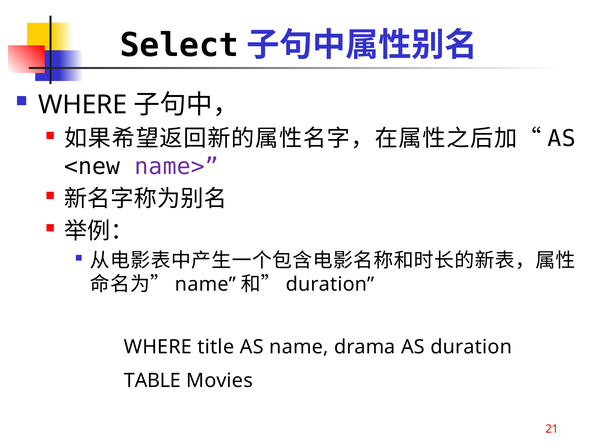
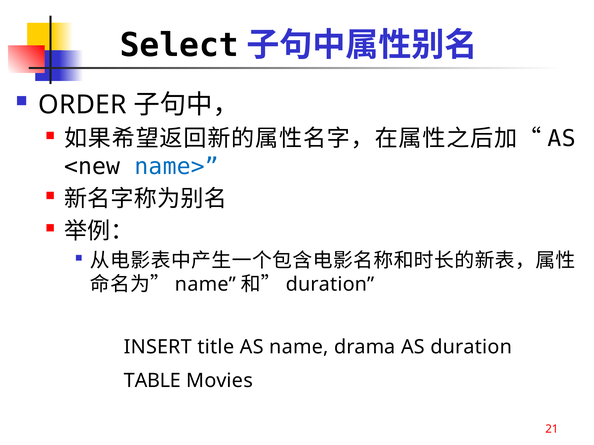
WHERE: WHERE -> ORDER (82, 105)
name> colour: purple -> blue (177, 167)
WHERE: WHERE -> INSERT (158, 347)
